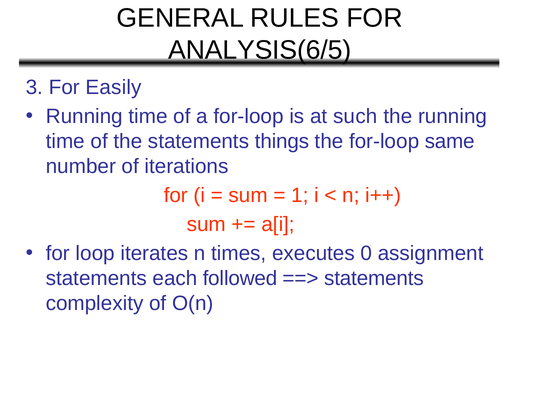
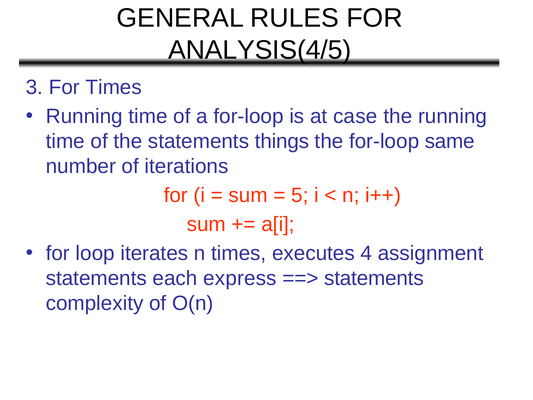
ANALYSIS(6/5: ANALYSIS(6/5 -> ANALYSIS(4/5 (260, 50)
For Easily: Easily -> Times (114, 87)
such: such -> case (355, 116)
1: 1 -> 5 (300, 195)
0: 0 -> 4 (366, 253)
followed: followed -> express (240, 278)
